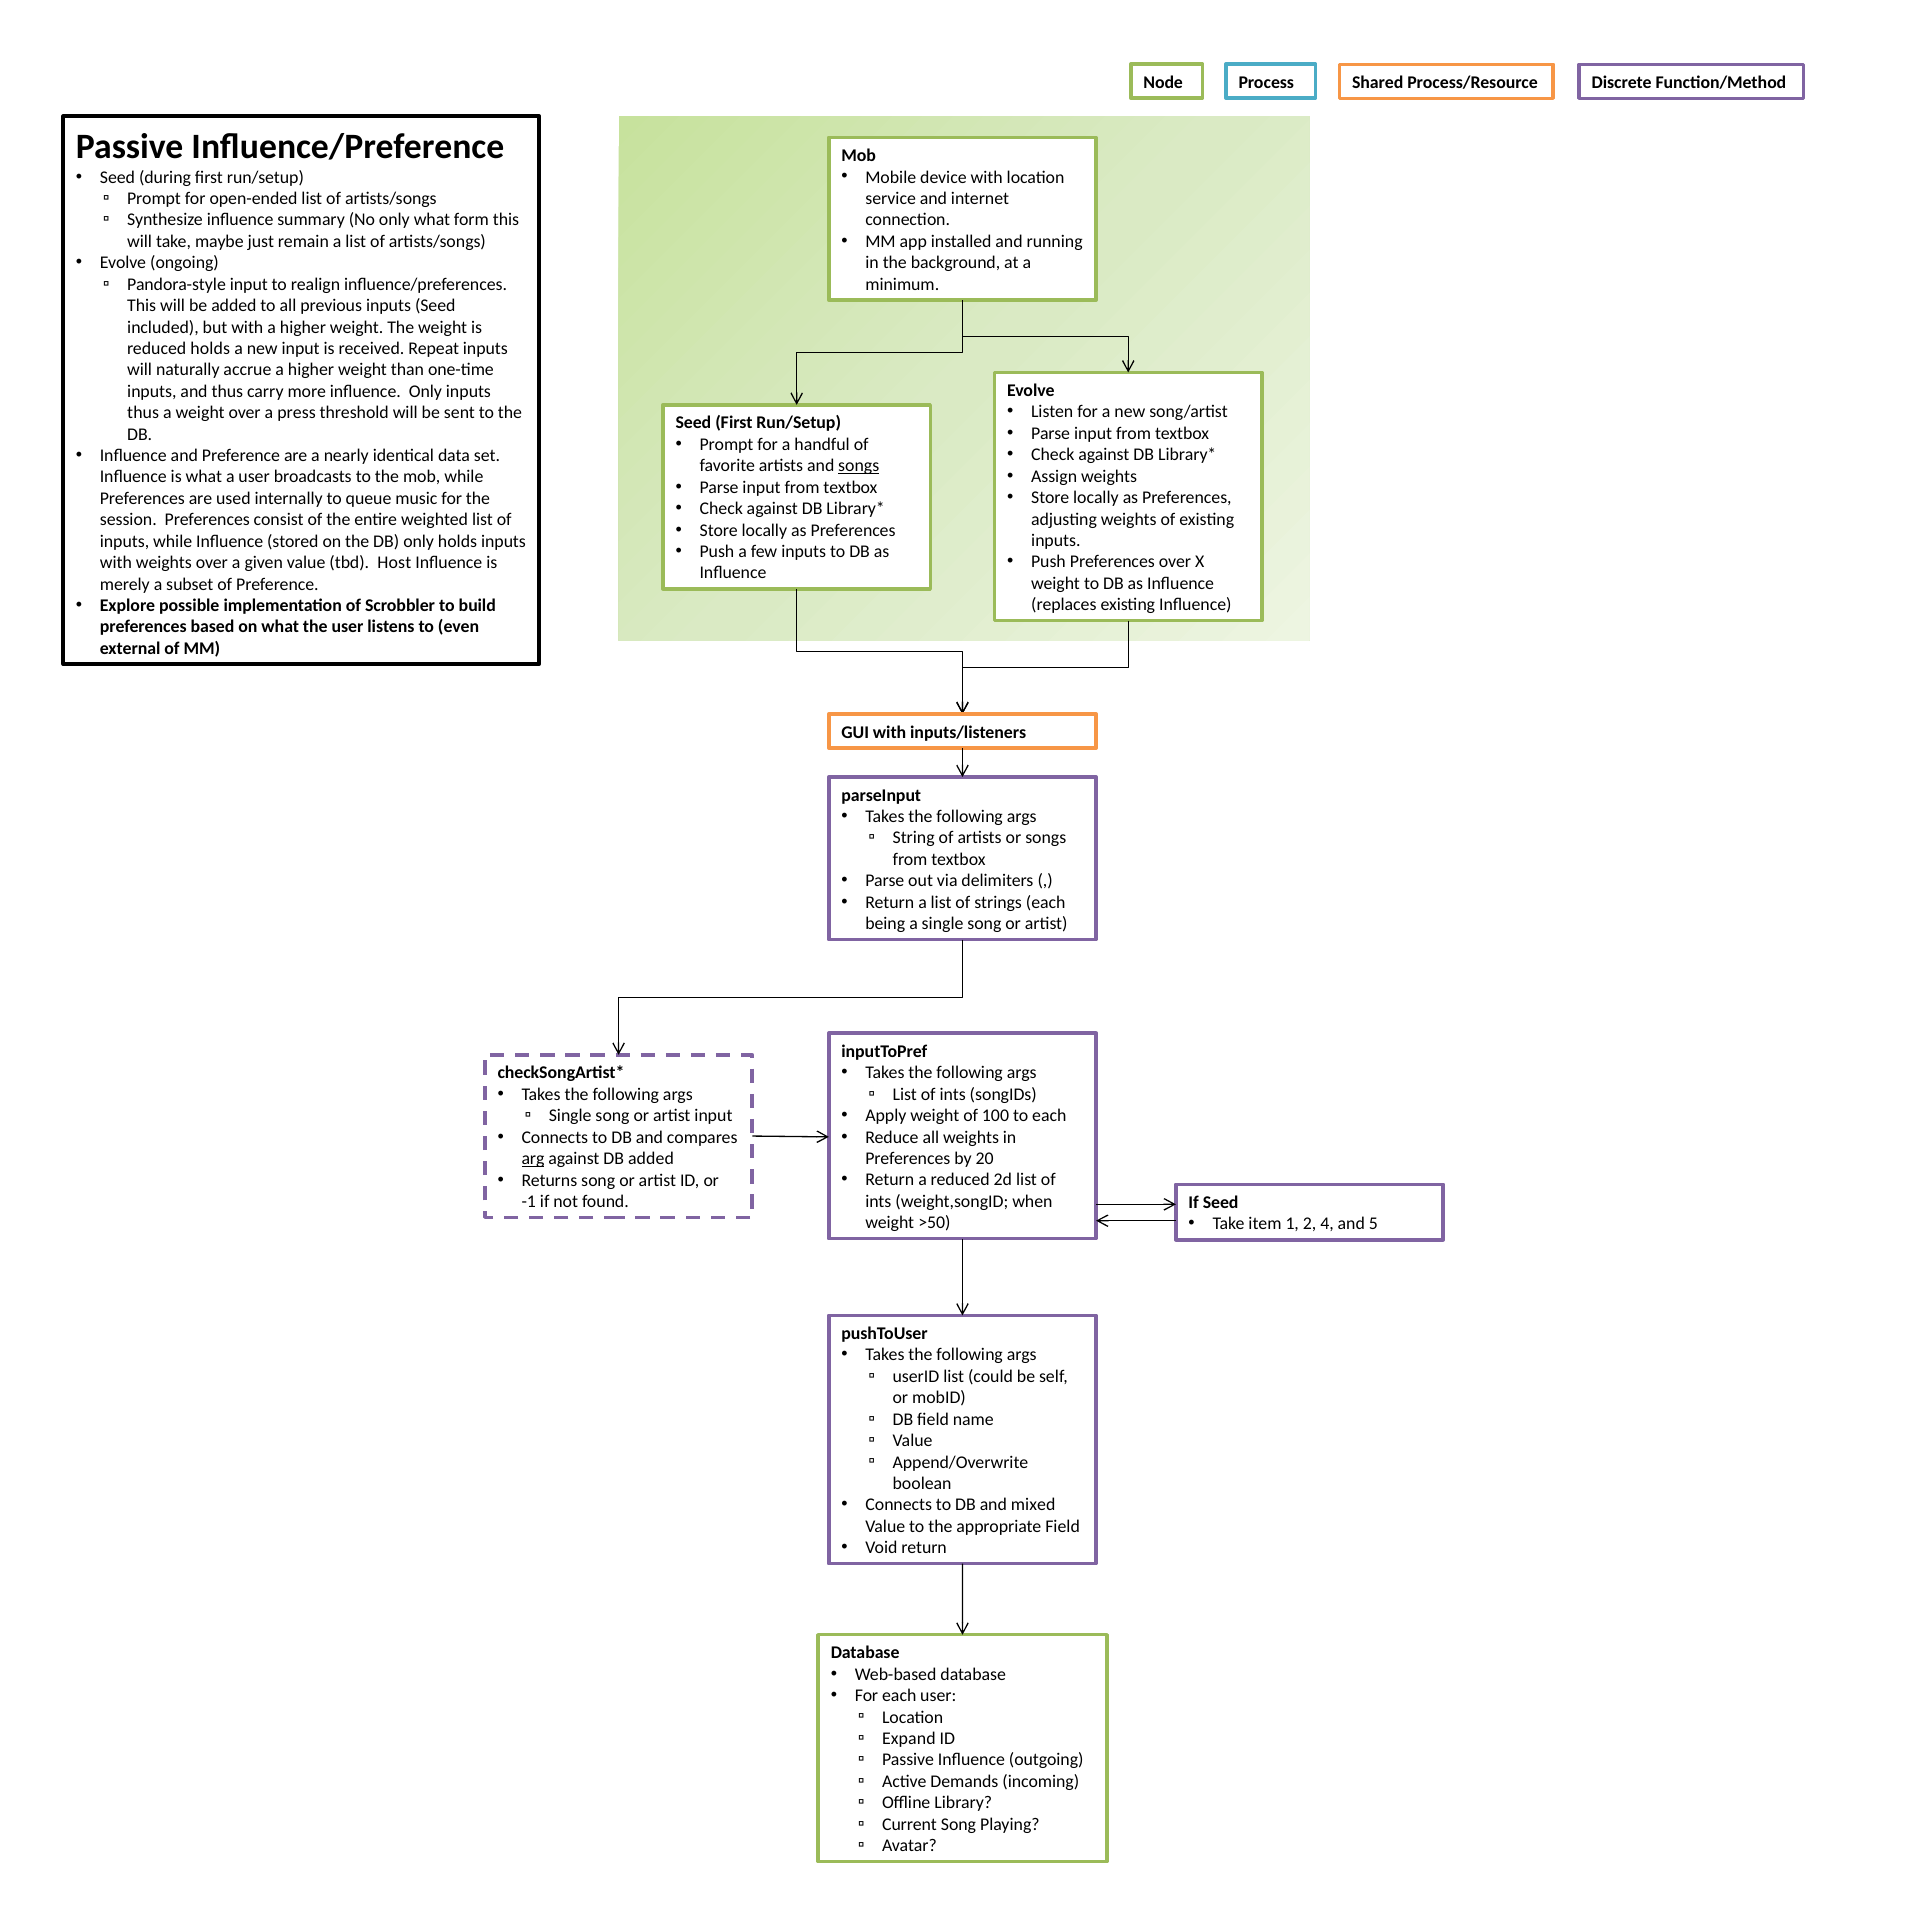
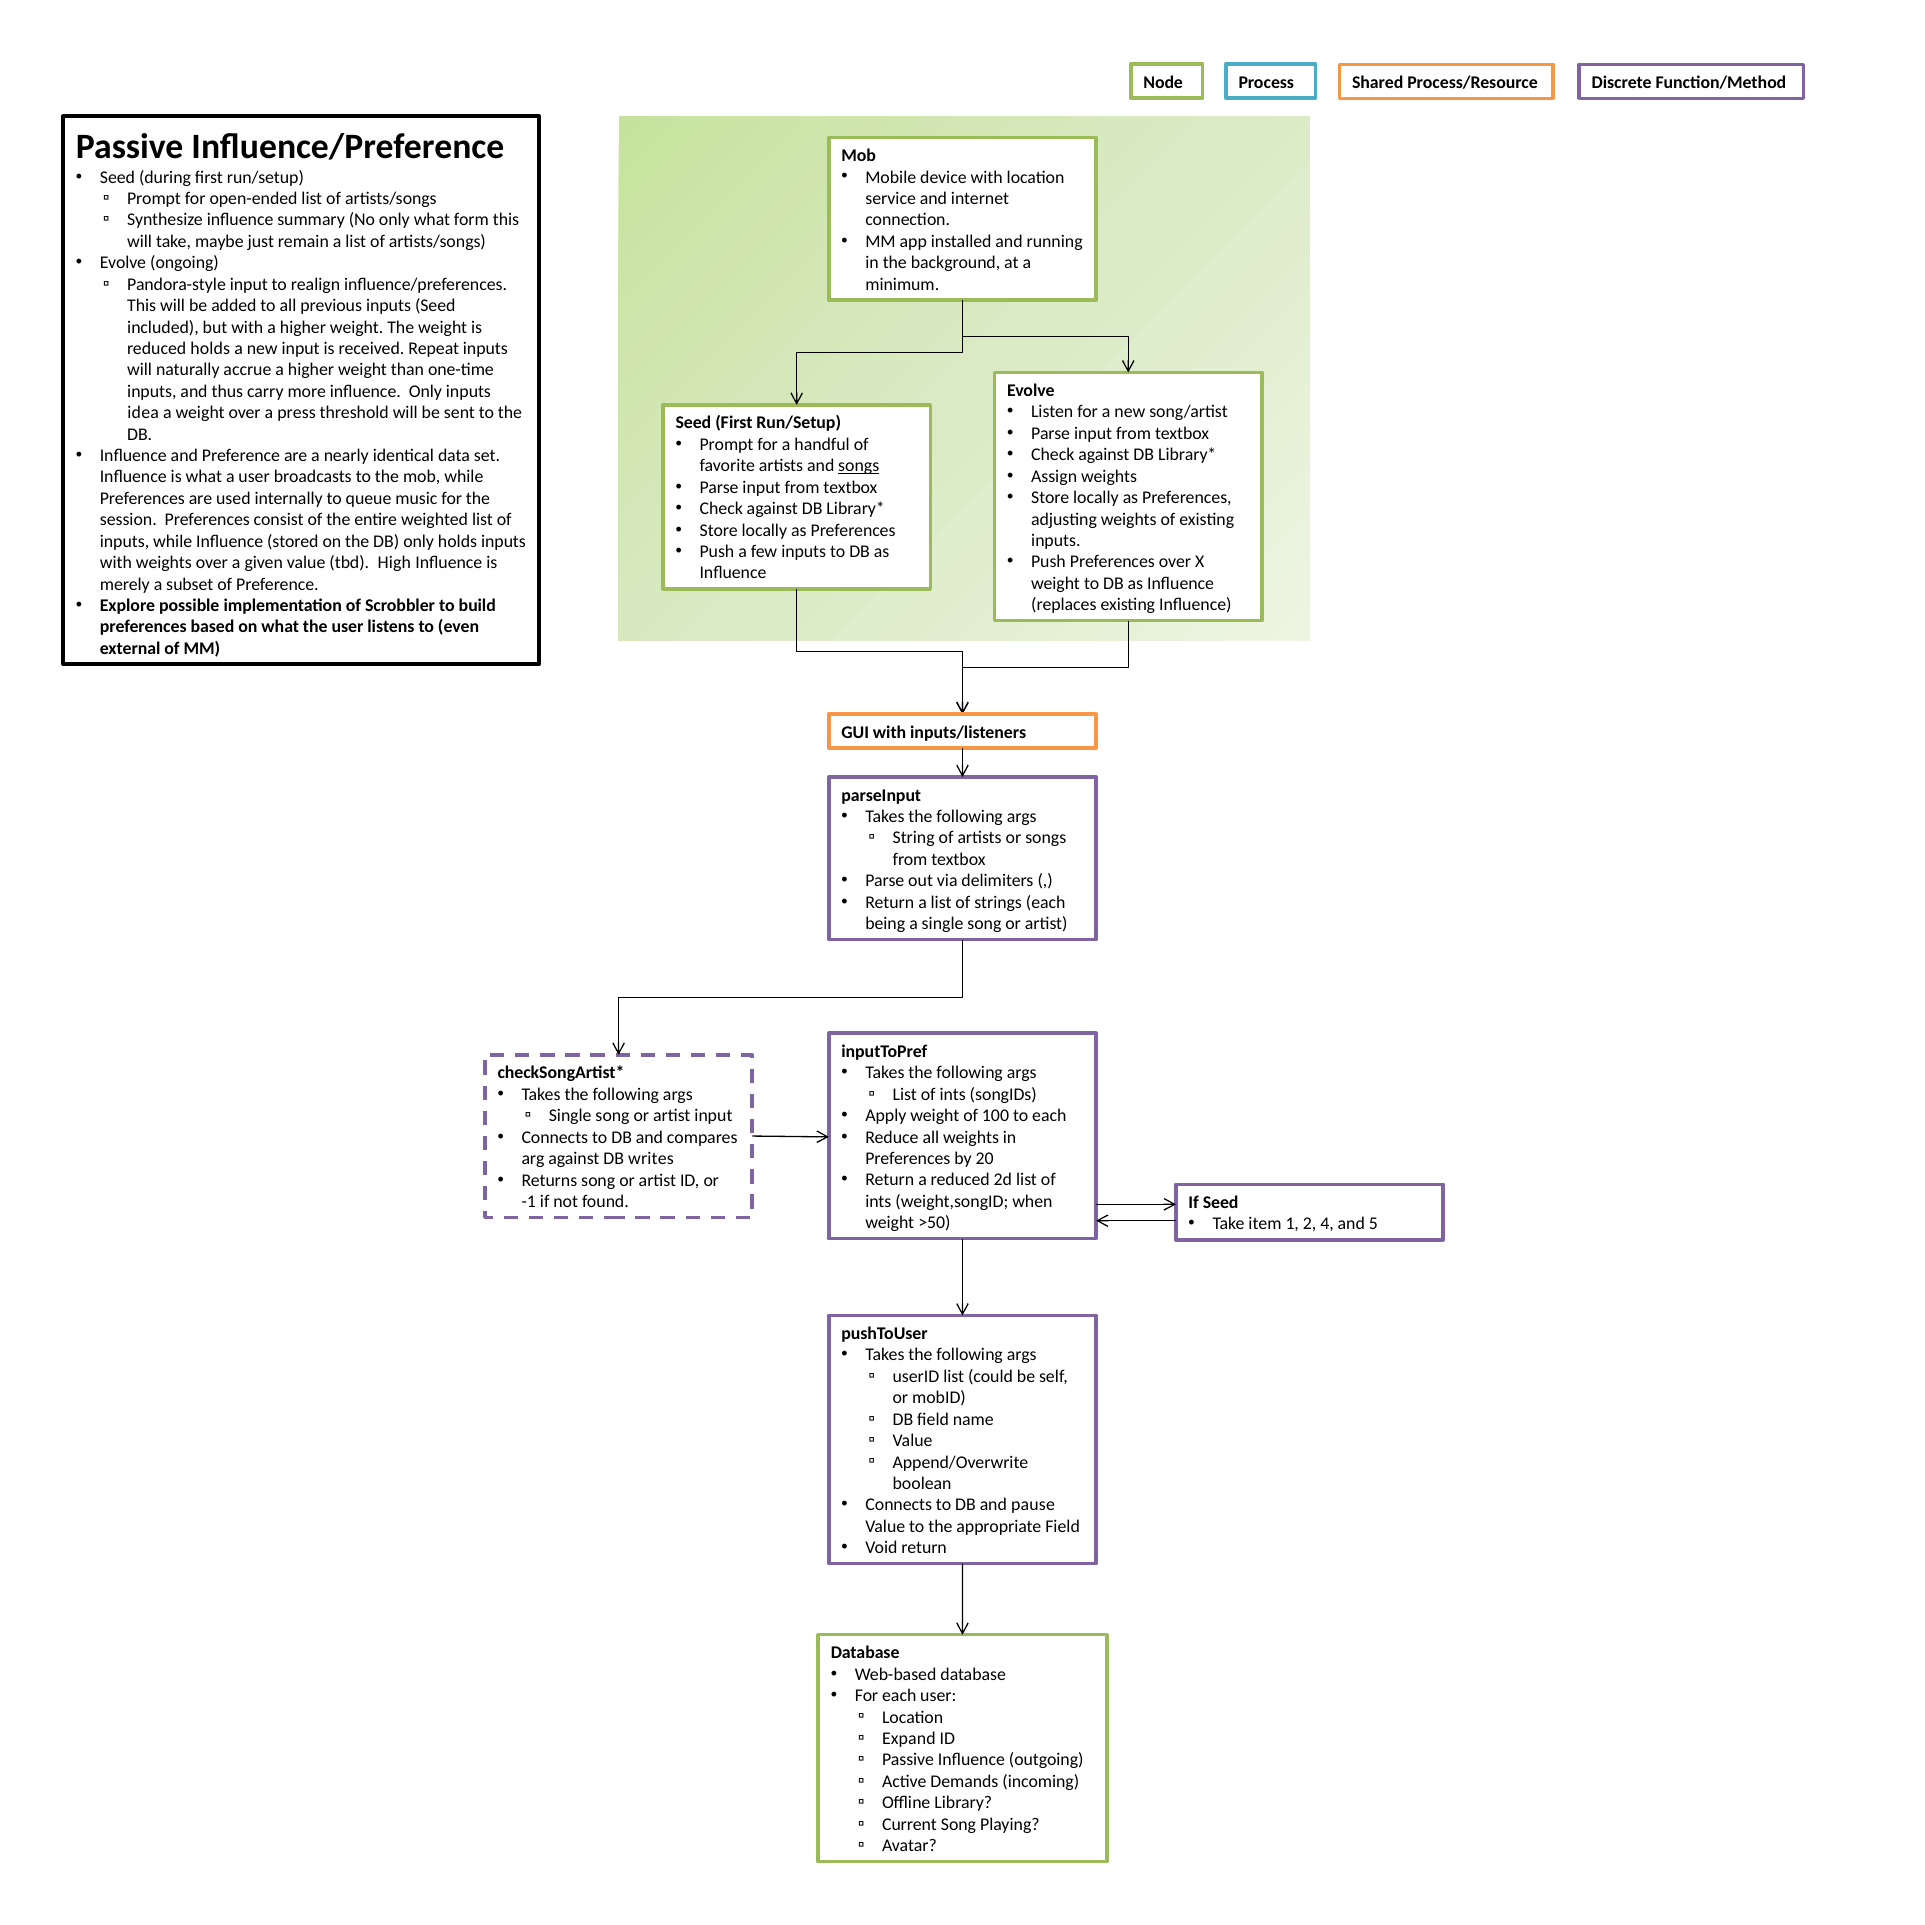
thus: thus -> idea (143, 413)
Host: Host -> High (394, 563)
arg underline: present -> none (533, 1159)
DB added: added -> writes (651, 1159)
mixed: mixed -> pause (1033, 1505)
